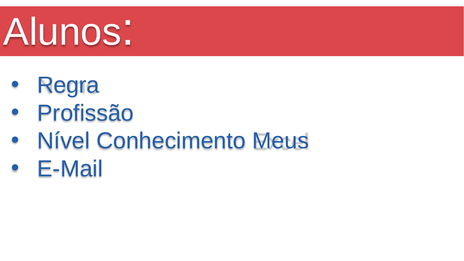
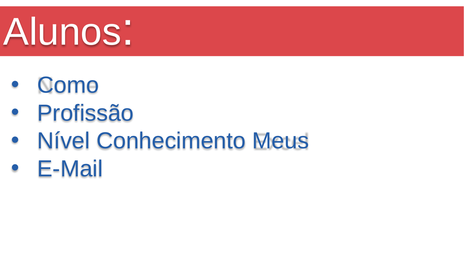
Regra: Regra -> Como (68, 85)
